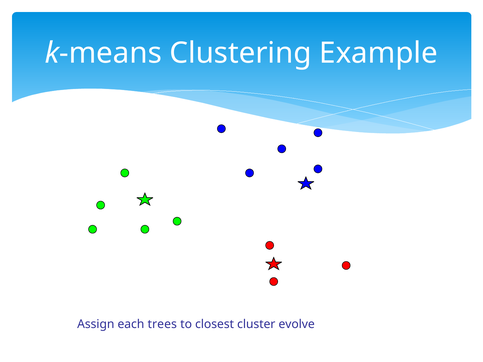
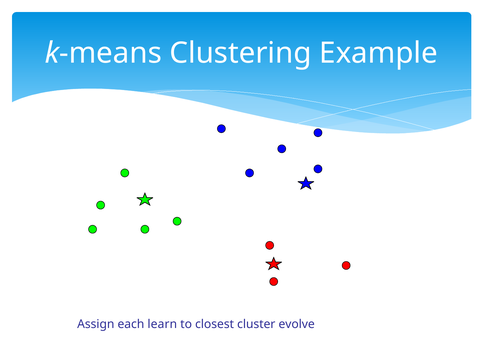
trees: trees -> learn (162, 324)
